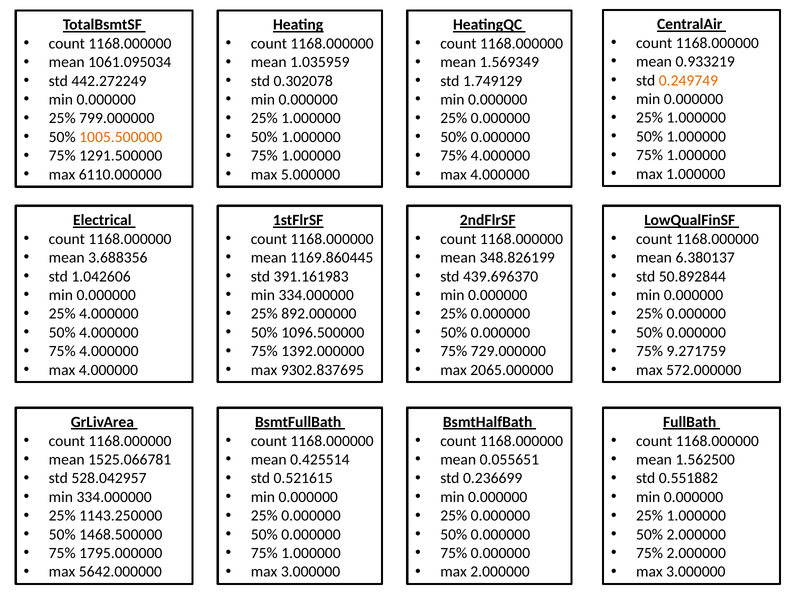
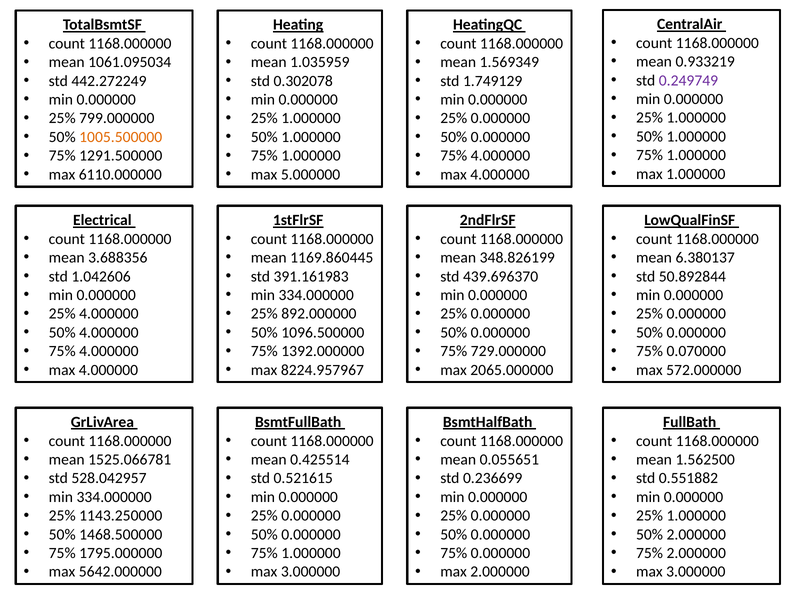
0.249749 colour: orange -> purple (688, 80)
9.271759: 9.271759 -> 0.070000 (696, 351)
9302.837695: 9302.837695 -> 8224.957967 (322, 370)
